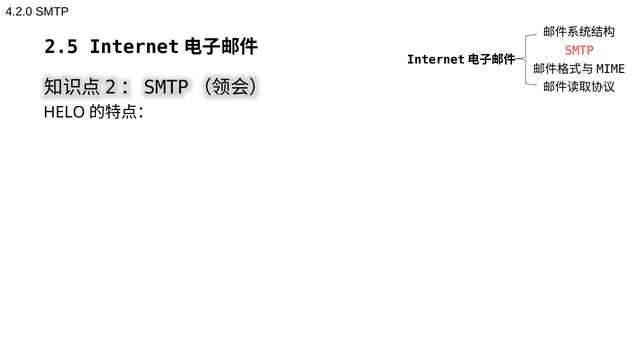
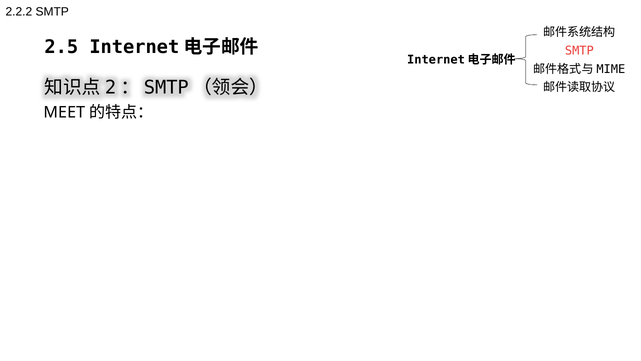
4.2.0: 4.2.0 -> 2.2.2 (19, 12)
HELO: HELO -> MEET (64, 112)
